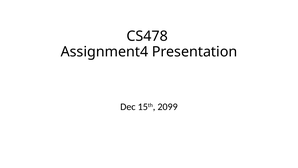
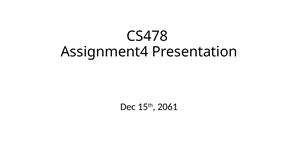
2099: 2099 -> 2061 (168, 107)
